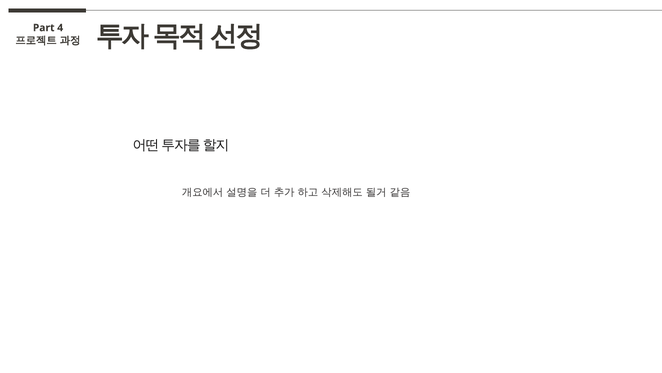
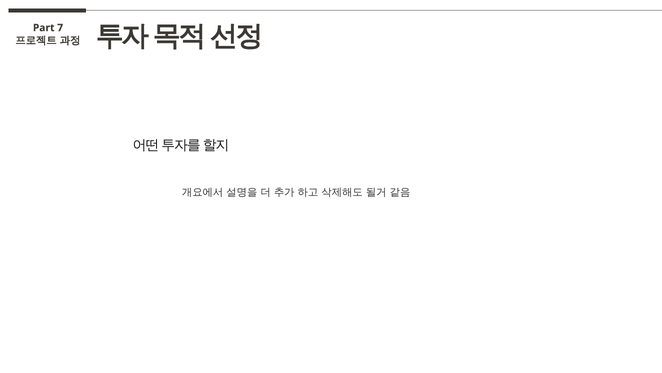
4: 4 -> 7 (60, 28)
